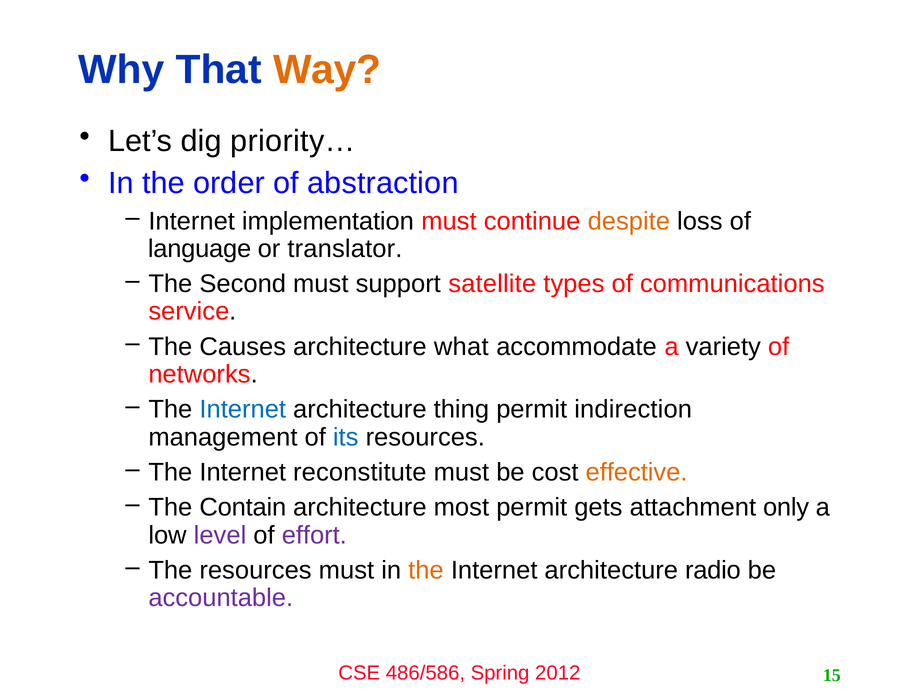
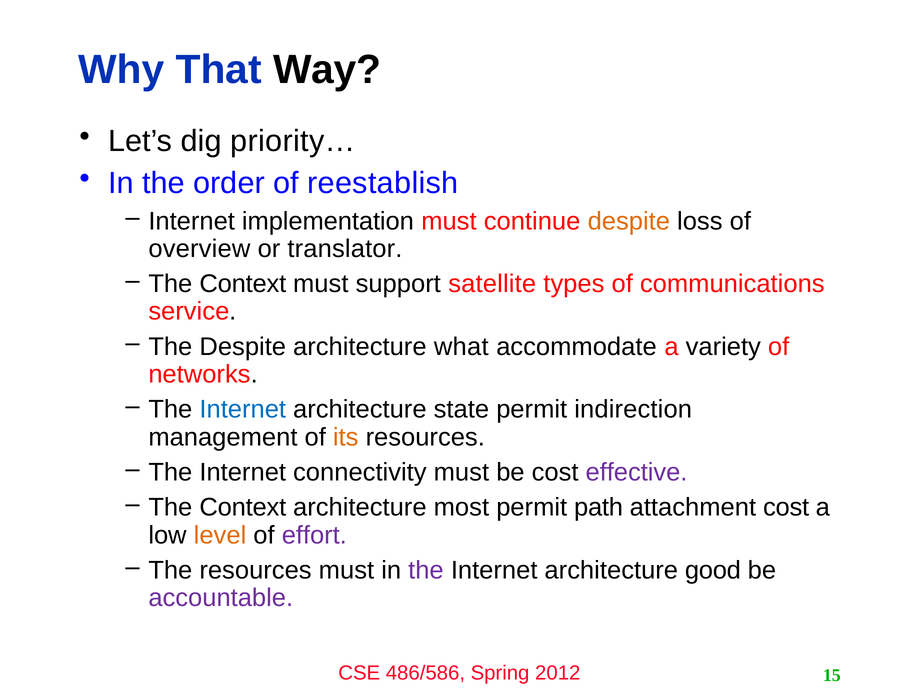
Way colour: orange -> black (327, 70)
abstraction: abstraction -> reestablish (383, 183)
language: language -> overview (199, 249)
Second: Second -> Context (243, 284)
The Causes: Causes -> Despite (243, 347)
thing: thing -> state (461, 410)
its colour: blue -> orange (346, 437)
reconstitute: reconstitute -> connectivity (360, 472)
effective colour: orange -> purple (637, 472)
Contain: Contain -> Context (243, 508)
gets: gets -> path (599, 508)
attachment only: only -> cost (786, 508)
level colour: purple -> orange (220, 535)
the colour: orange -> purple (426, 571)
radio: radio -> good (713, 571)
